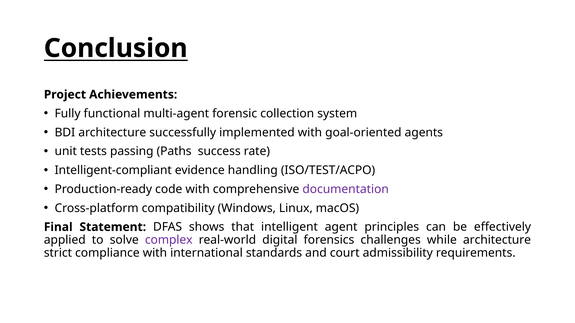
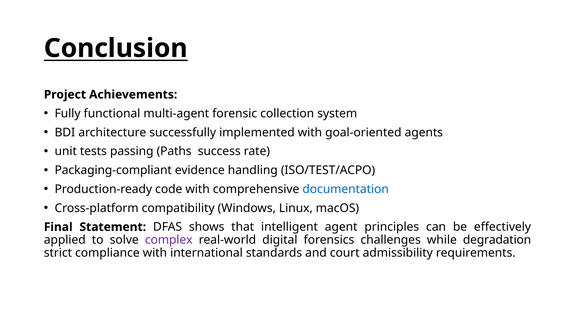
Intelligent-compliant: Intelligent-compliant -> Packaging-compliant (113, 170)
documentation colour: purple -> blue (346, 189)
while architecture: architecture -> degradation (497, 240)
